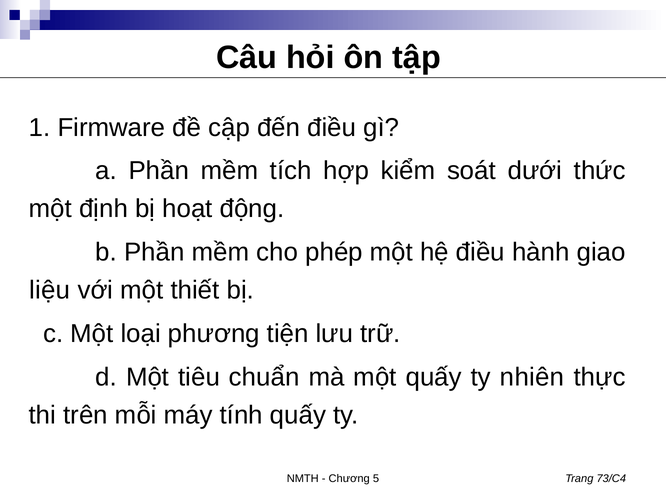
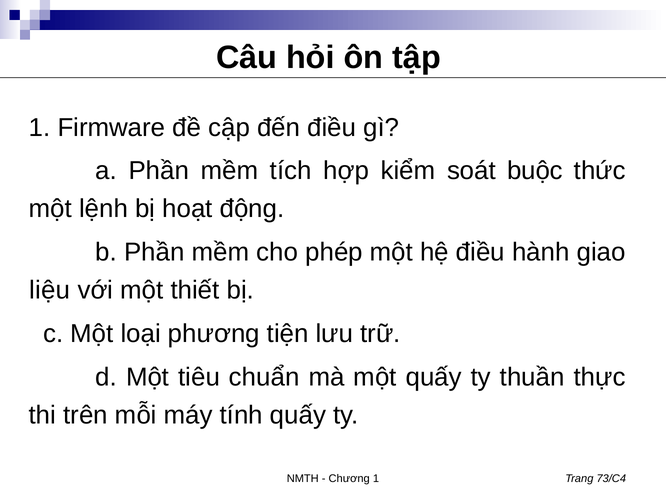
dưới: dưới -> buộc (535, 171)
định: định -> lệnh (104, 209)
nhiên: nhiên -> thuần (532, 377)
Chương 5: 5 -> 1 (376, 479)
